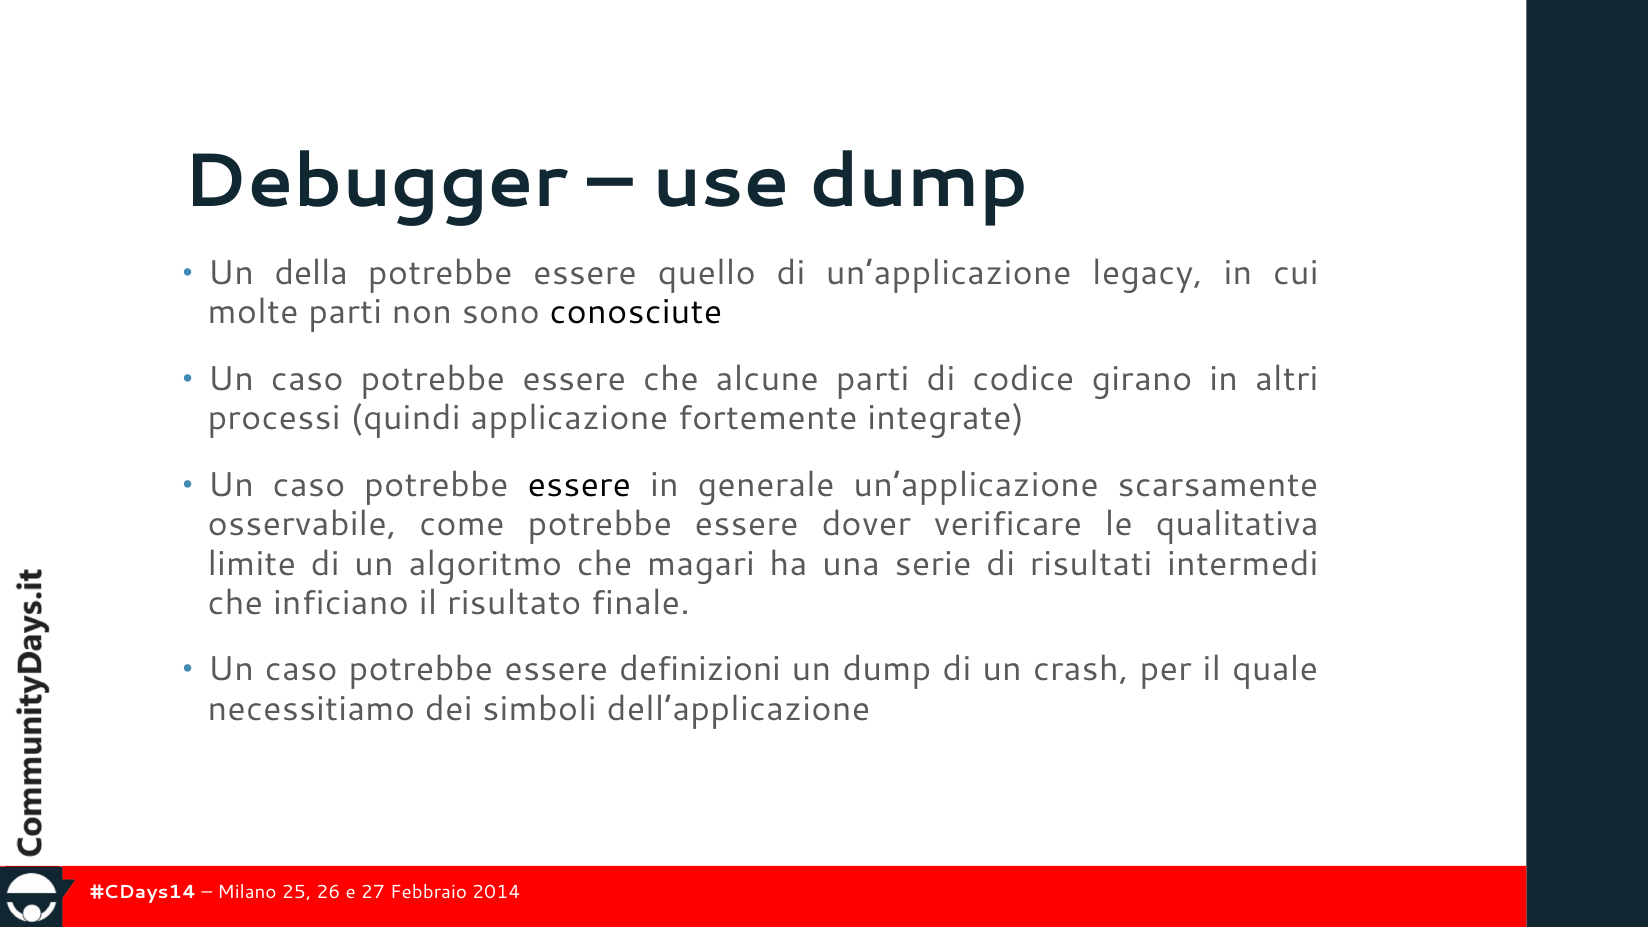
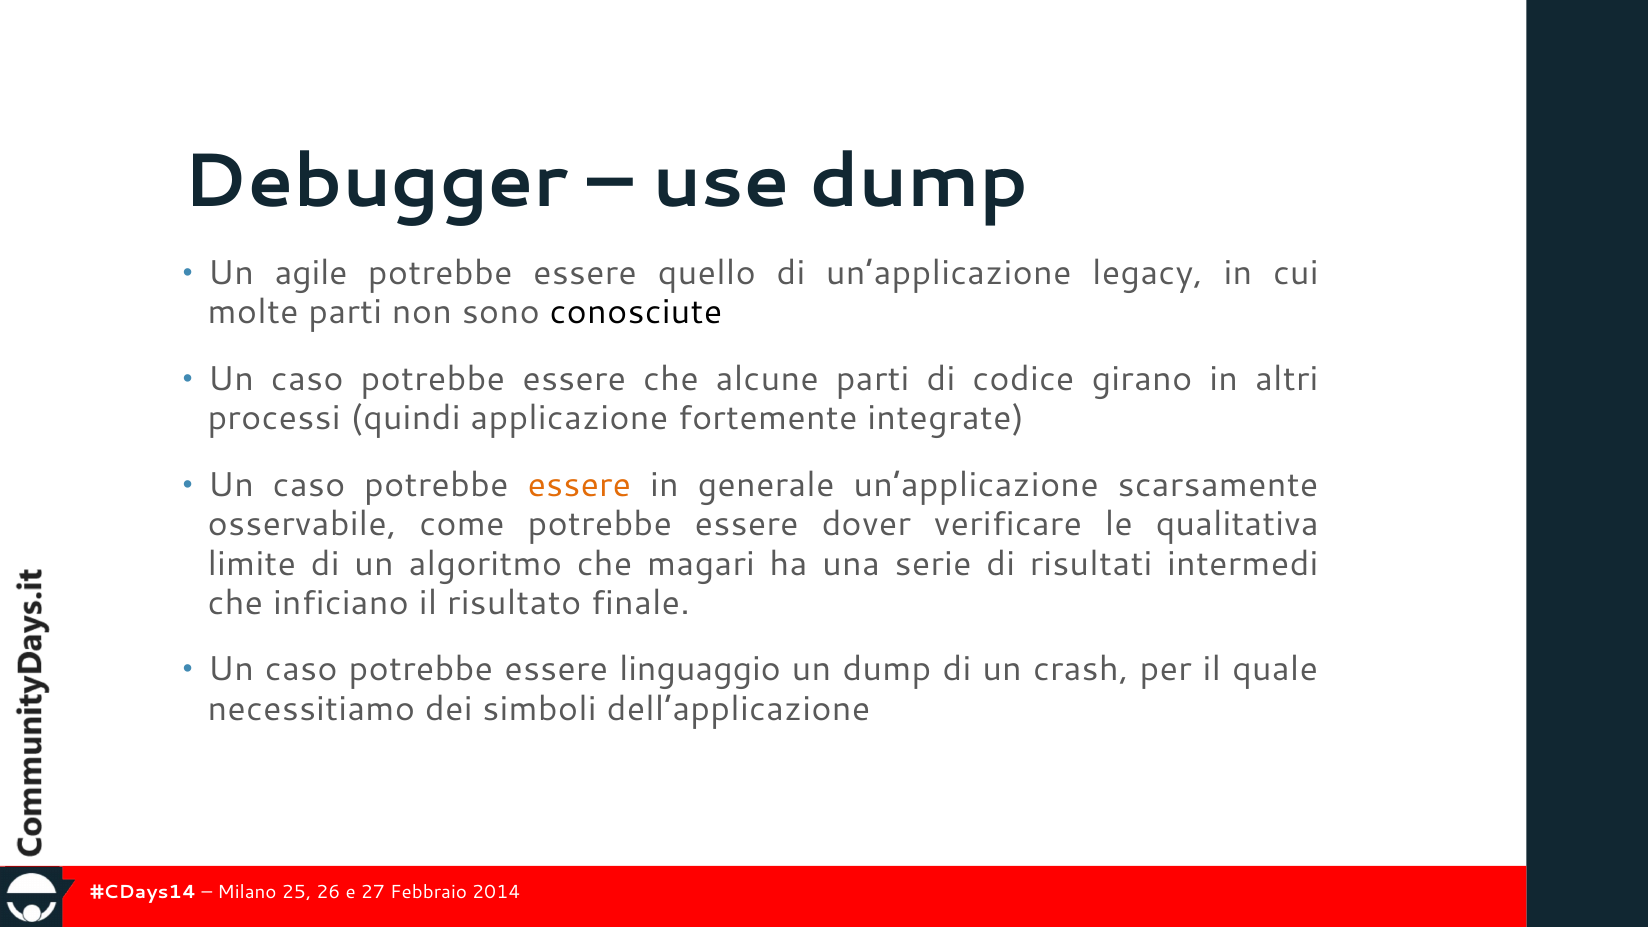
della: della -> agile (311, 273)
essere colour: black -> orange (579, 485)
definizioni: definizioni -> linguaggio (700, 670)
